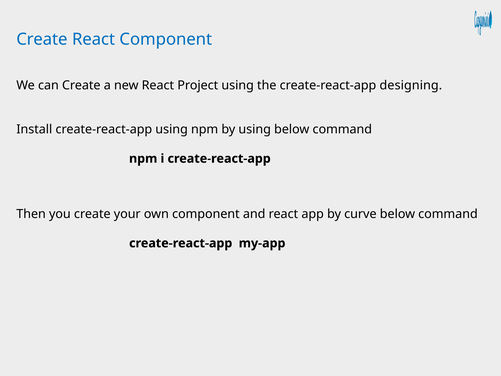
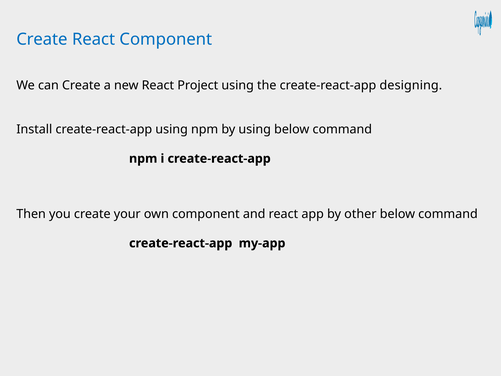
curve: curve -> other (360, 214)
